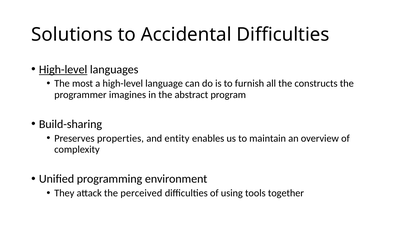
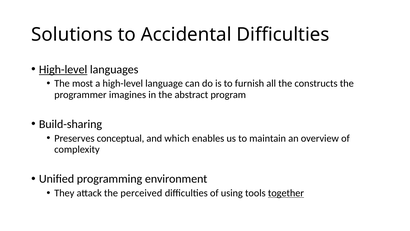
properties: properties -> conceptual (121, 138)
entity: entity -> which (177, 138)
together underline: none -> present (286, 193)
